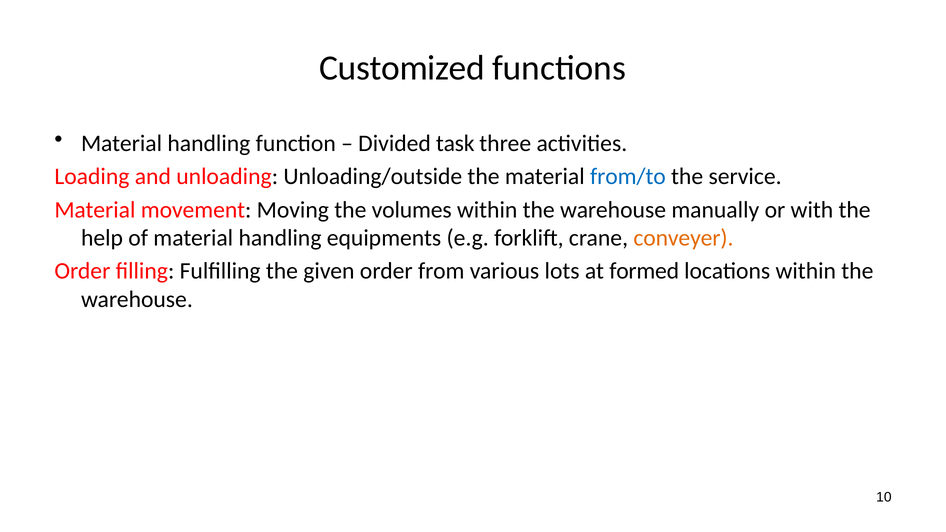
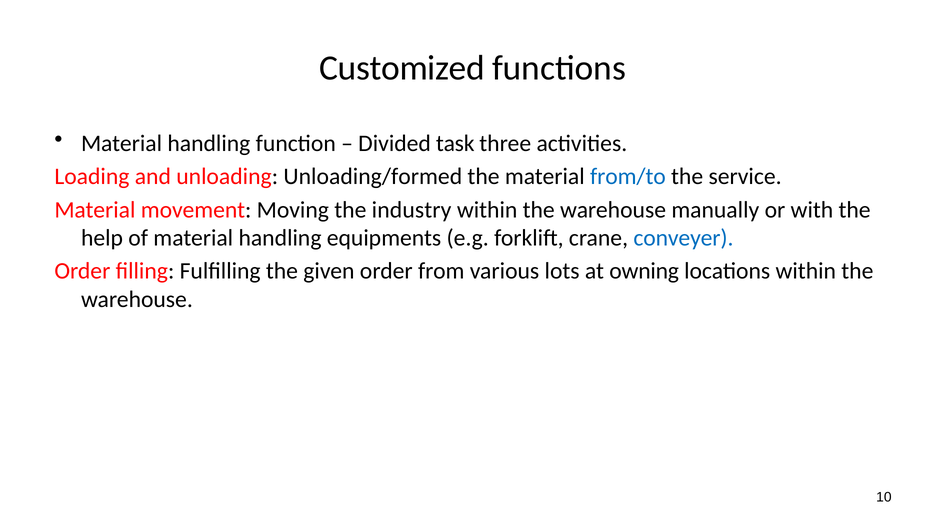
Unloading/outside: Unloading/outside -> Unloading/formed (373, 177)
volumes: volumes -> industry (412, 210)
conveyer colour: orange -> blue (683, 238)
formed: formed -> owning (644, 271)
